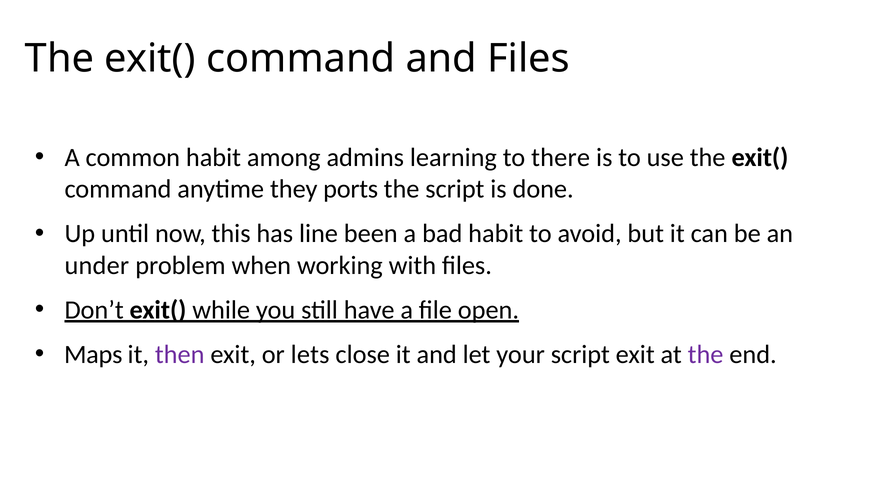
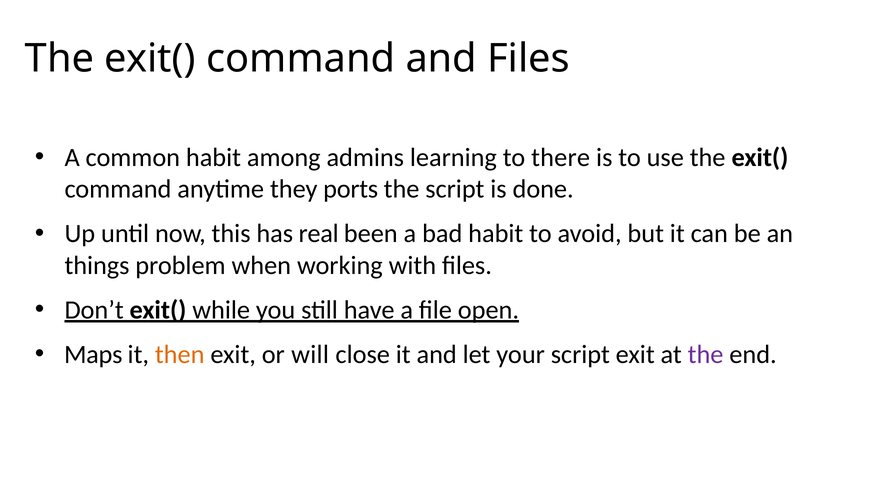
line: line -> real (319, 234)
under: under -> things (97, 265)
then colour: purple -> orange (180, 355)
lets: lets -> will (310, 355)
